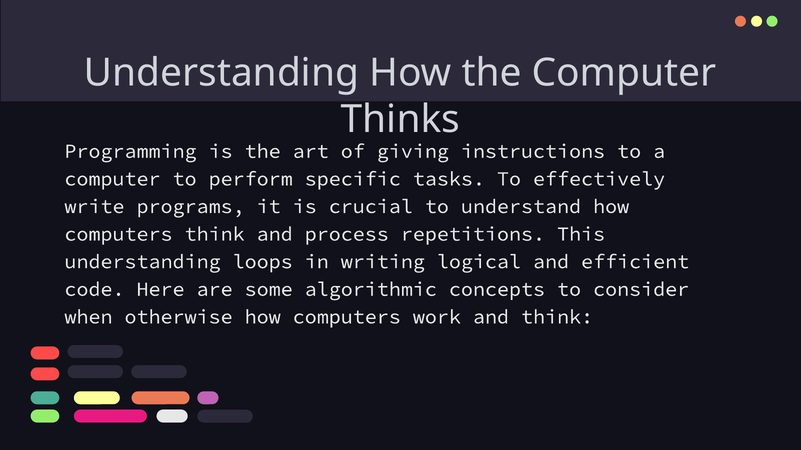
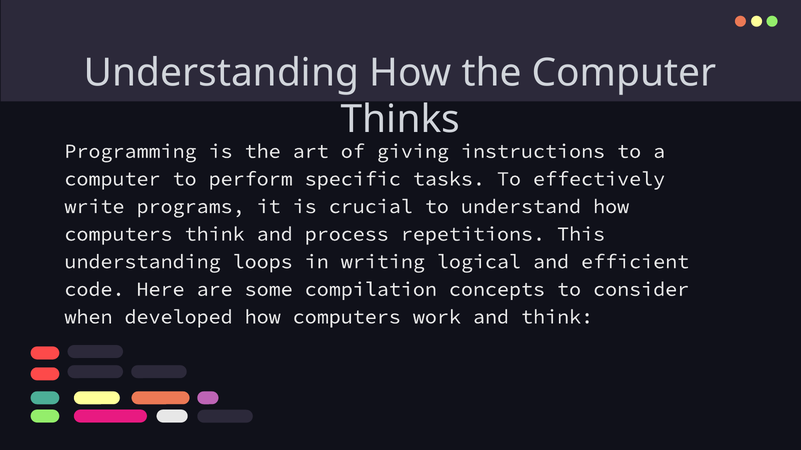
algorithmic: algorithmic -> compilation (371, 290)
otherwise: otherwise -> developed (179, 317)
